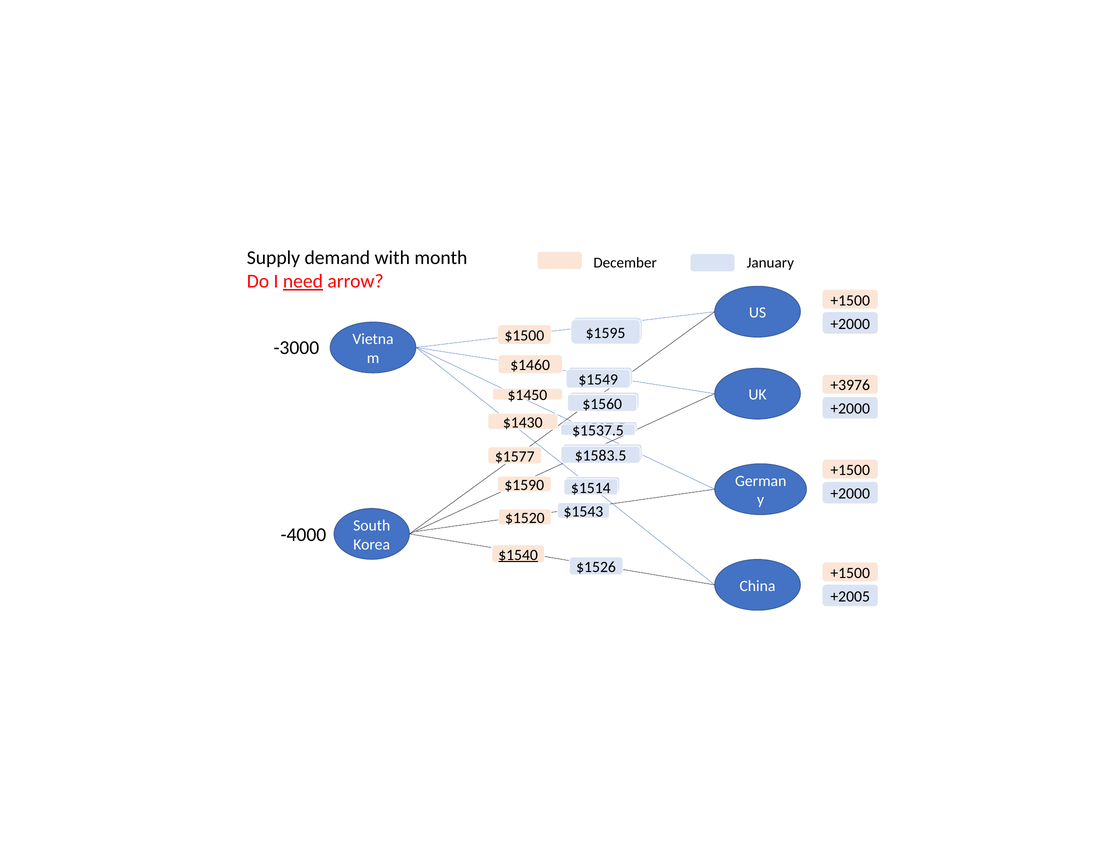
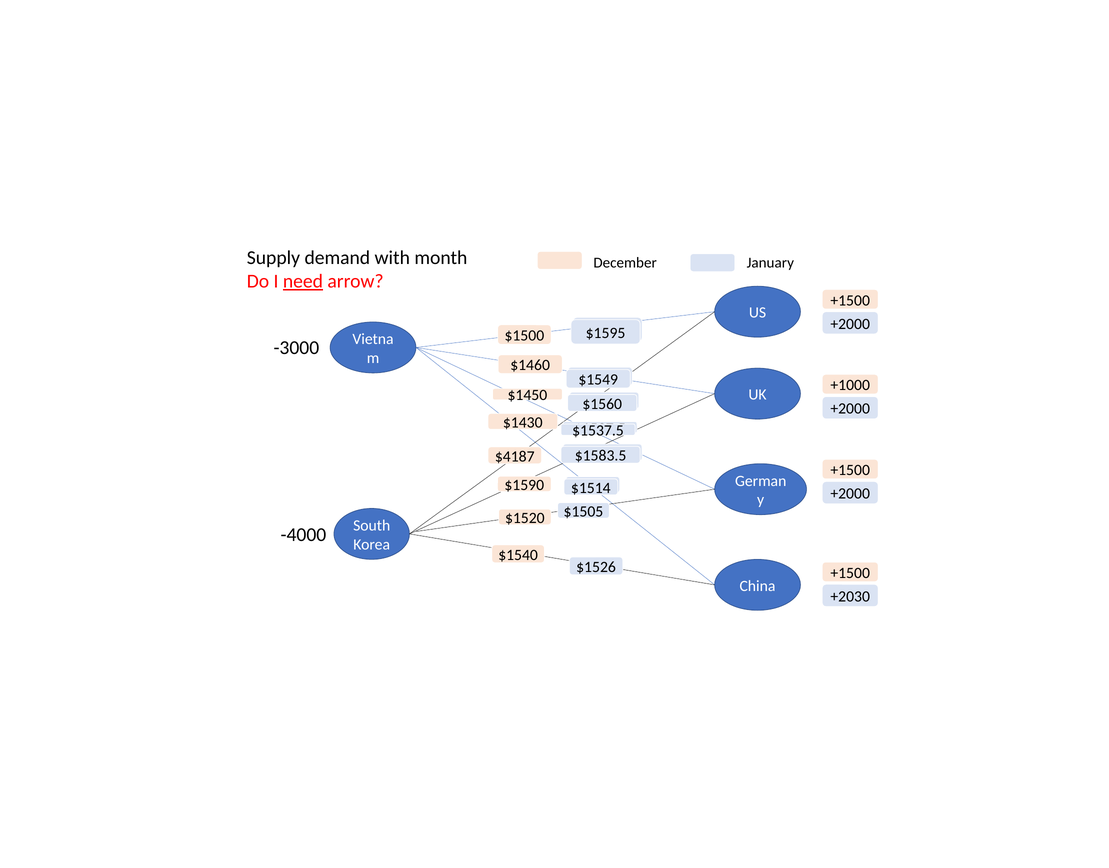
+3976: +3976 -> +1000 (850, 385)
$1577: $1577 -> $4187 (515, 456)
$1543: $1543 -> $1505 (583, 511)
$1540 underline: present -> none (518, 555)
+2005: +2005 -> +2030 (850, 596)
